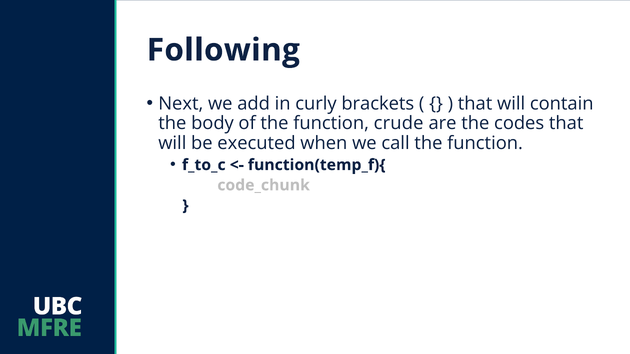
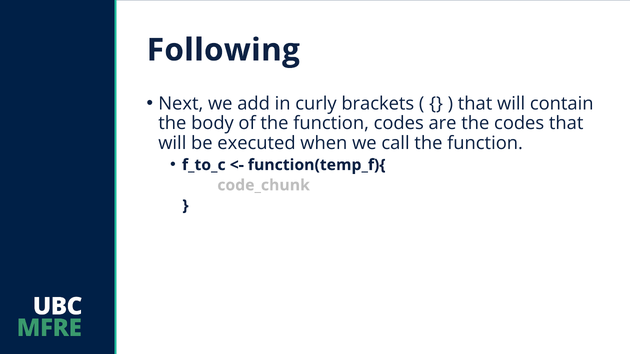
function crude: crude -> codes (399, 124)
